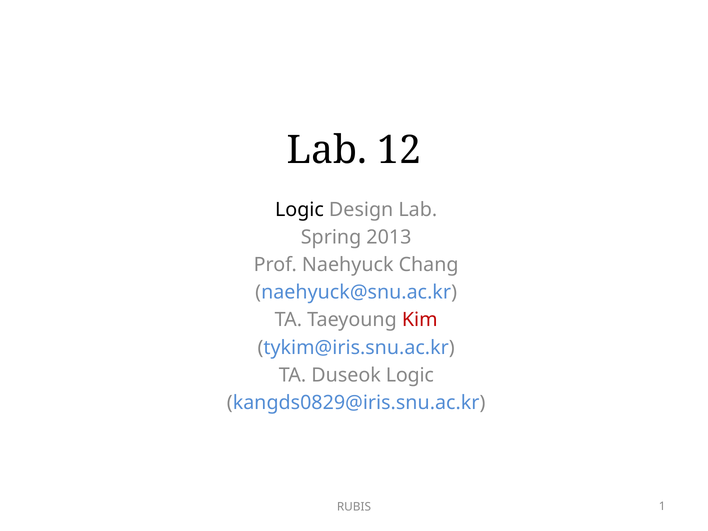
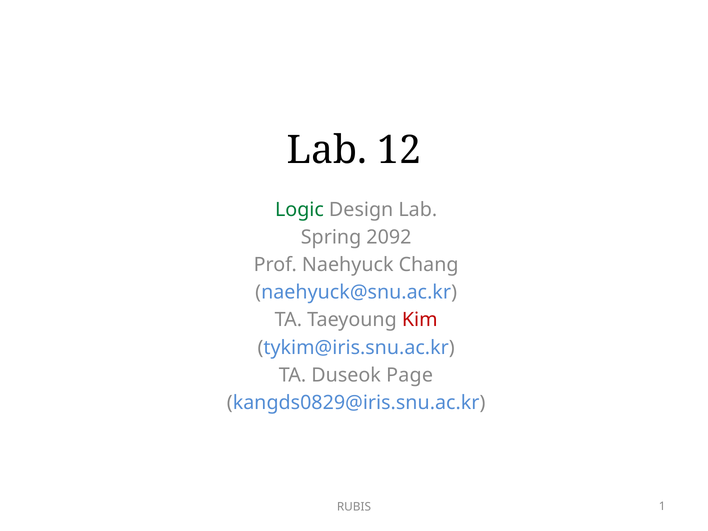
Logic colour: black -> green (299, 210)
2013: 2013 -> 2092 (389, 237)
Duseok Logic: Logic -> Page (410, 375)
